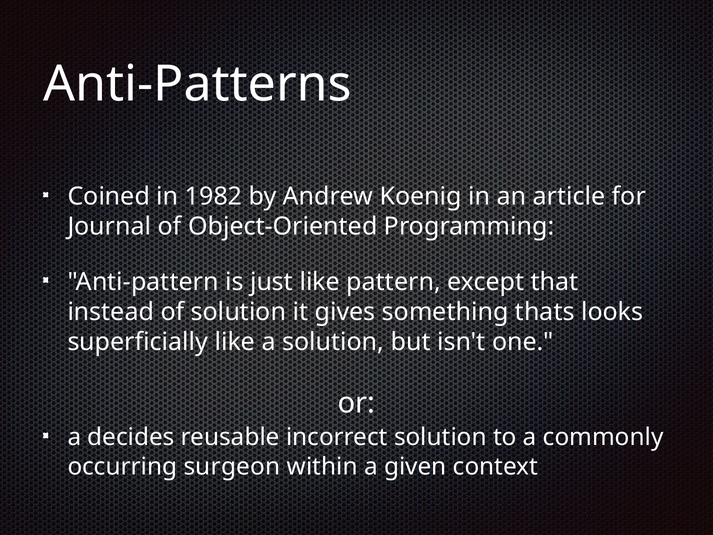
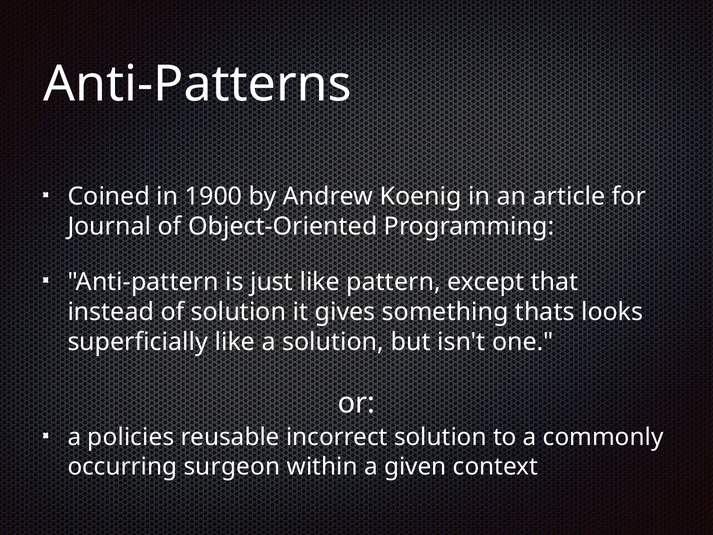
1982: 1982 -> 1900 (214, 196)
decides: decides -> policies (131, 437)
